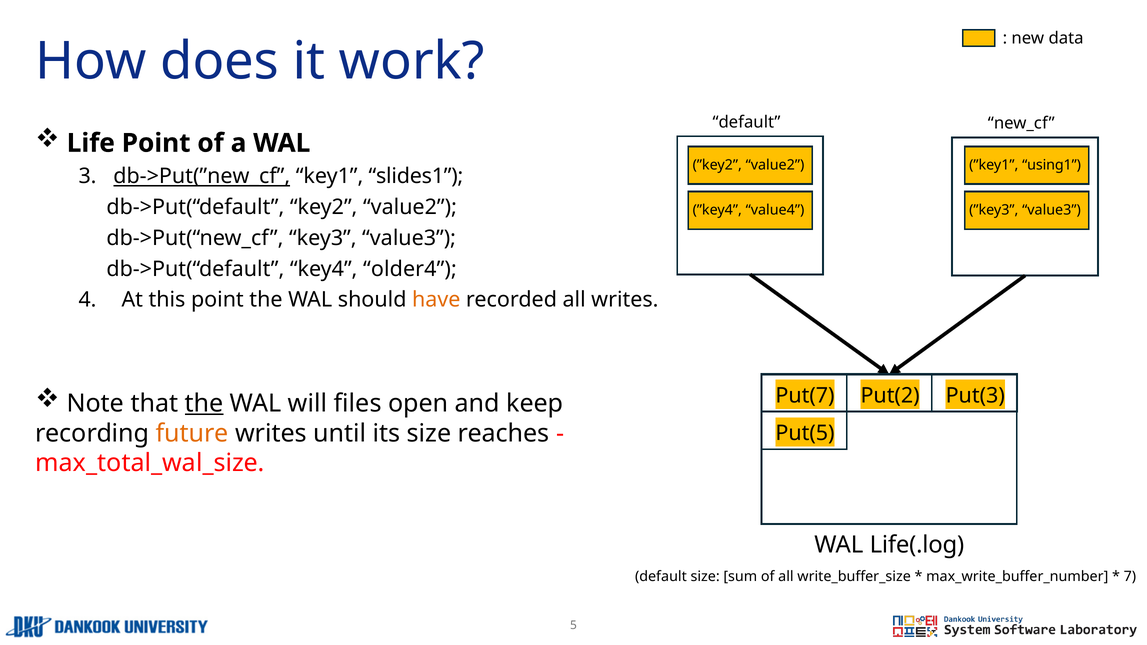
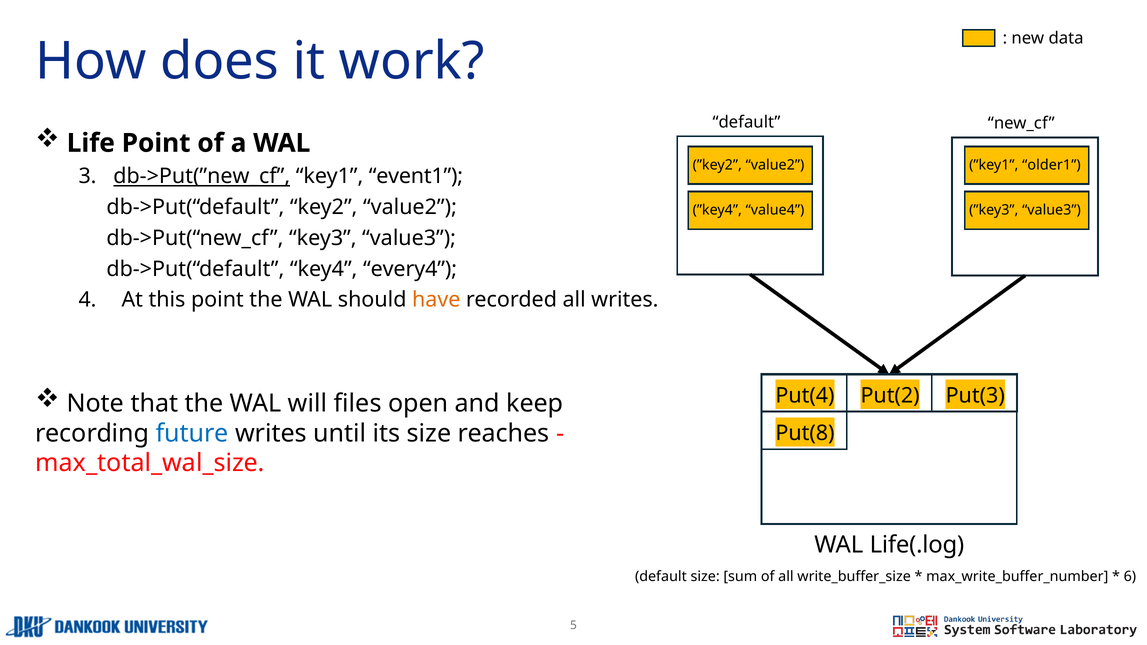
using1: using1 -> older1 (1051, 165)
slides1: slides1 -> event1 (416, 176)
older4: older4 -> every4 (410, 269)
the underline: present -> none (204, 403)
Put(7: Put(7 -> Put(4 (805, 396)
future colour: orange -> blue (192, 433)
Put(5: Put(5 -> Put(8 (805, 433)
7: 7 -> 6 (1130, 577)
